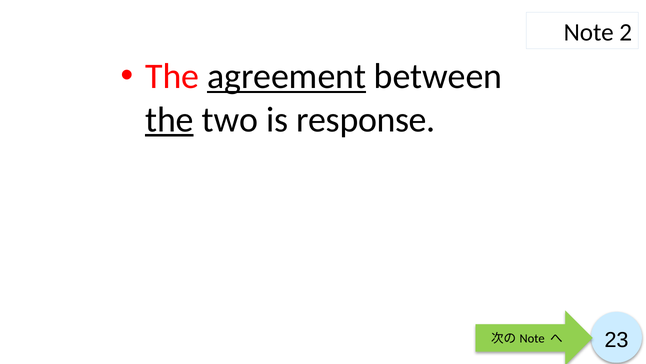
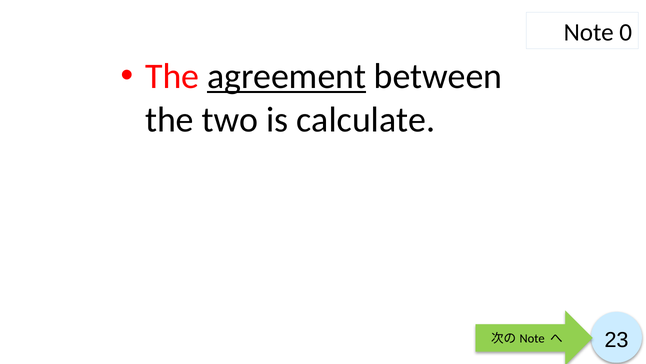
2: 2 -> 0 (626, 32)
the underline: present -> none (169, 120)
response: response -> calculate (366, 120)
